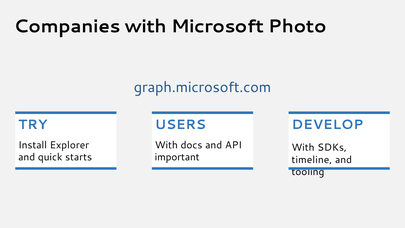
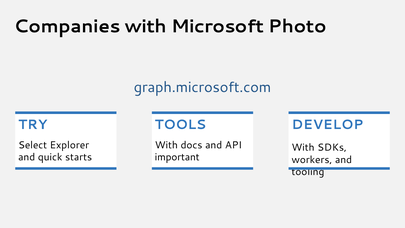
USERS: USERS -> TOOLS (180, 124)
Install: Install -> Select (33, 145)
timeline: timeline -> workers (312, 160)
